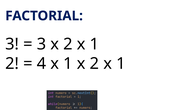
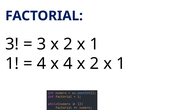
2: 2 -> 1 (12, 64)
4 x 1: 1 -> 4 (68, 64)
